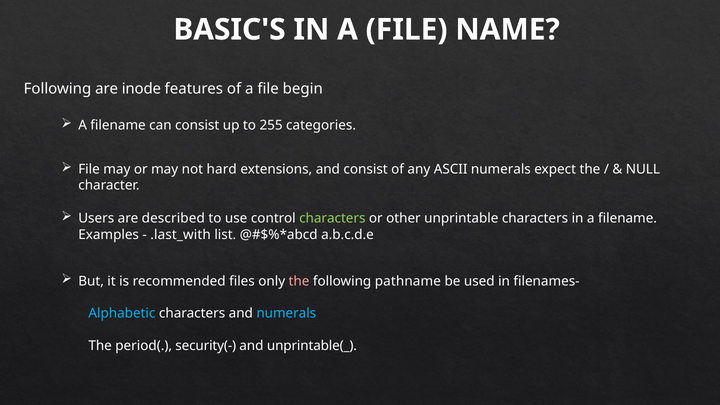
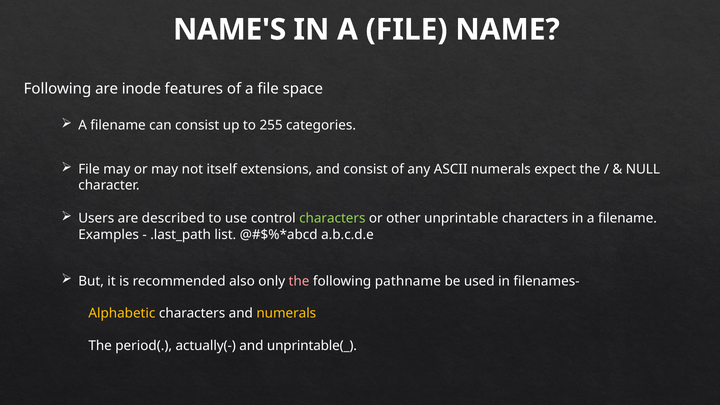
BASIC'S: BASIC'S -> NAME'S (230, 30)
begin: begin -> space (303, 89)
hard: hard -> itself (222, 169)
.last_with: .last_with -> .last_path (181, 235)
files: files -> also (242, 281)
Alphabetic colour: light blue -> yellow (122, 314)
numerals colour: light blue -> yellow (286, 314)
security(-: security(- -> actually(- (206, 346)
